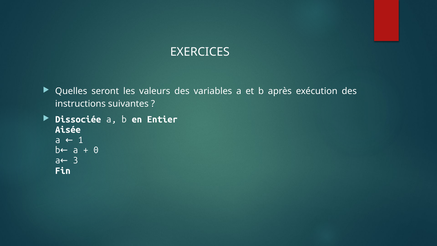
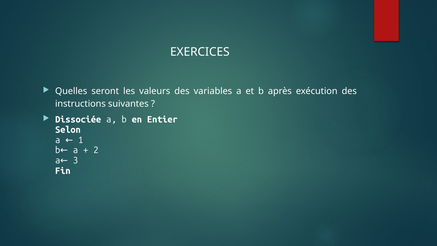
Aisée: Aisée -> Selon (68, 130)
0: 0 -> 2 (96, 150)
